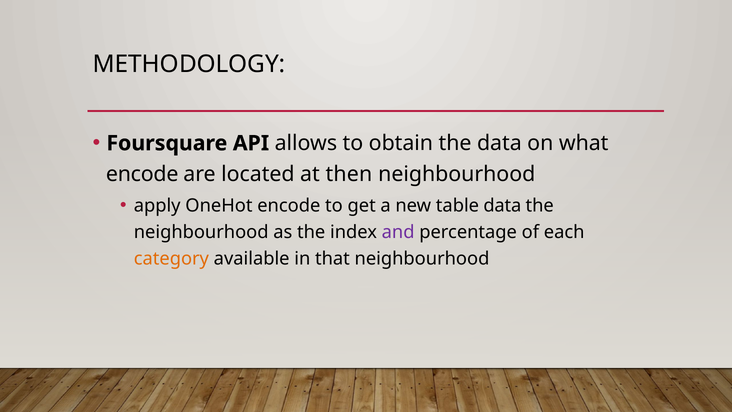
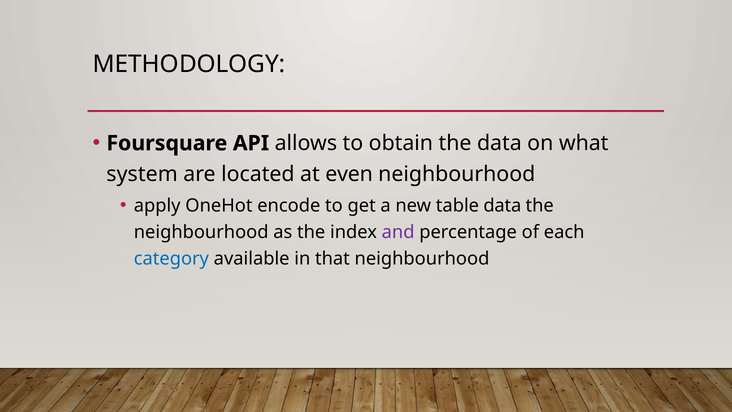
encode: encode -> system (142, 174)
then: then -> even (349, 174)
category colour: orange -> blue (171, 258)
